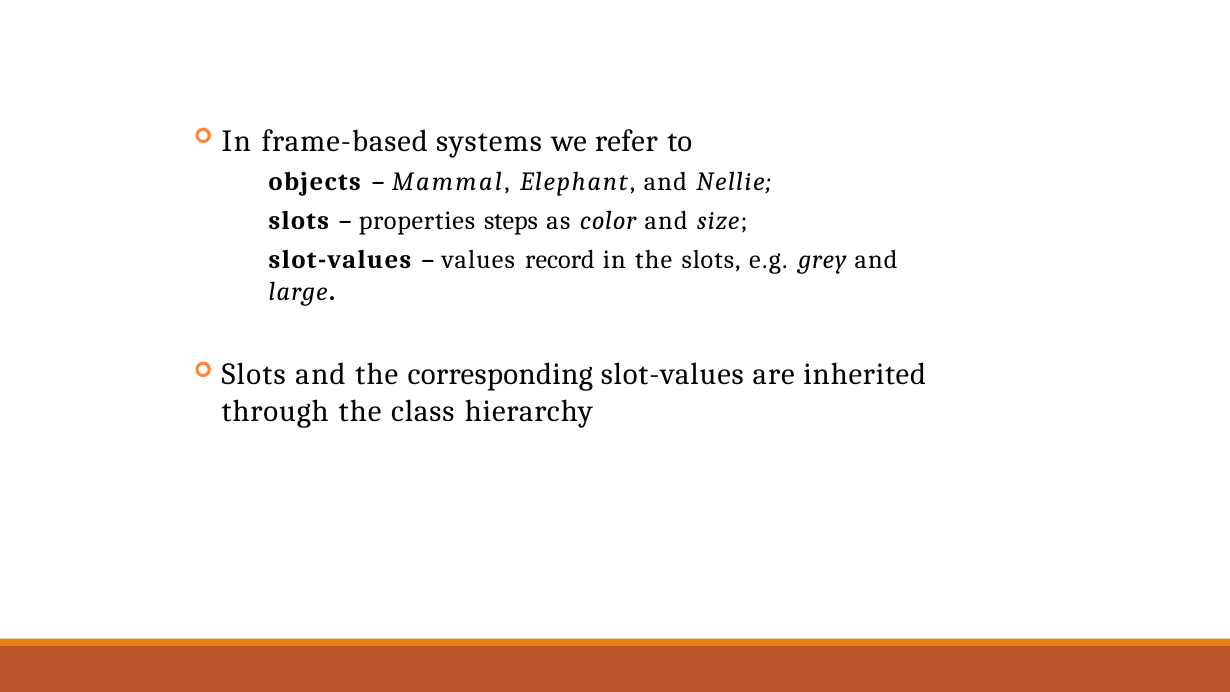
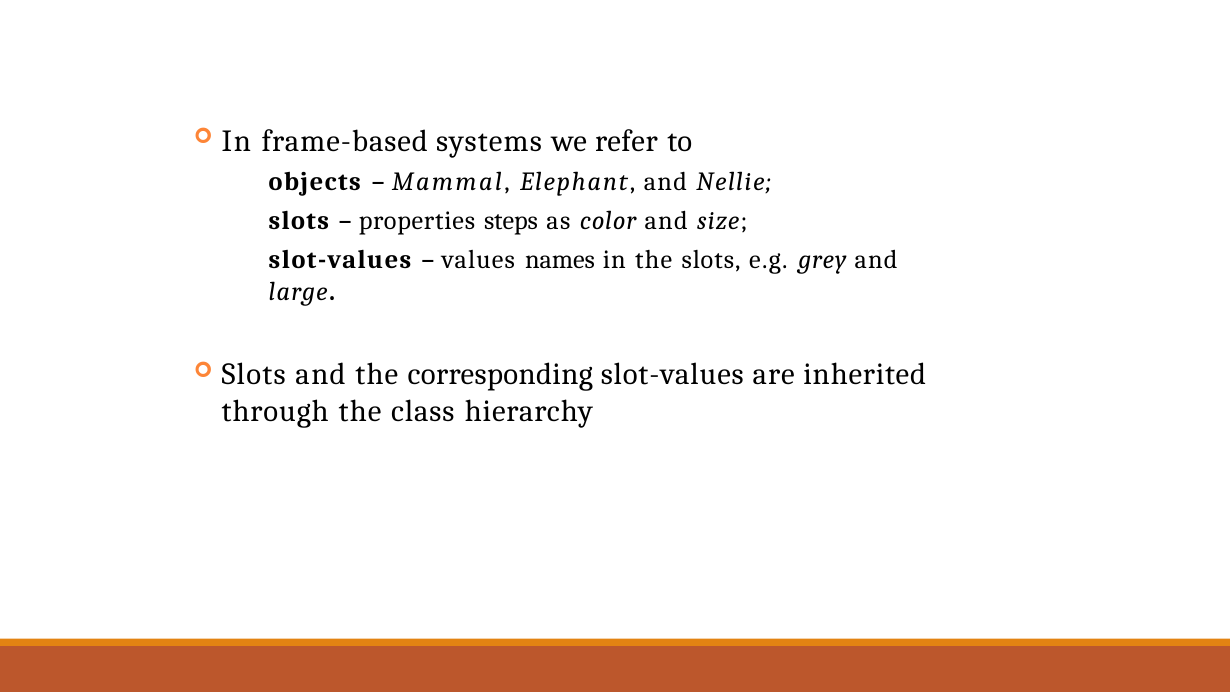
record: record -> names (560, 260)
